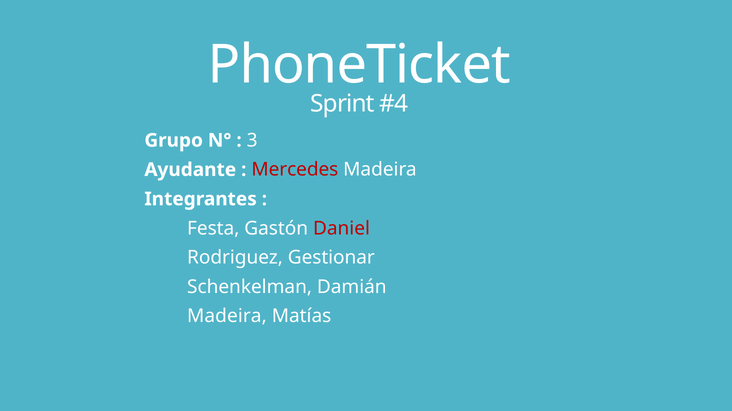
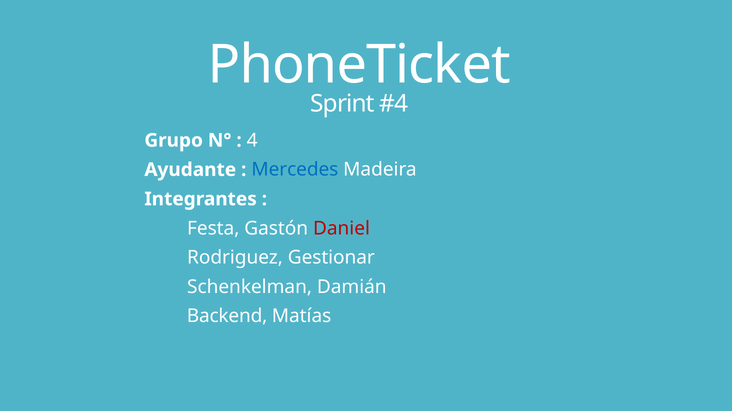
3: 3 -> 4 (252, 141)
Mercedes colour: red -> blue (295, 170)
Madeira: Madeira -> Backend (227, 317)
